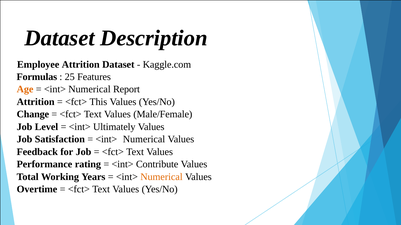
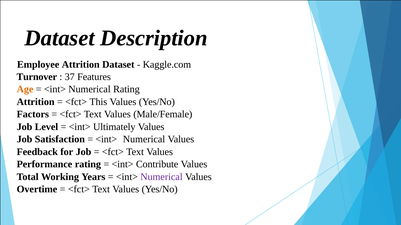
Formulas: Formulas -> Turnover (37, 77)
25: 25 -> 37 (70, 77)
Numerical Report: Report -> Rating (126, 90)
Change: Change -> Factors (33, 115)
Numerical colour: orange -> purple (161, 177)
